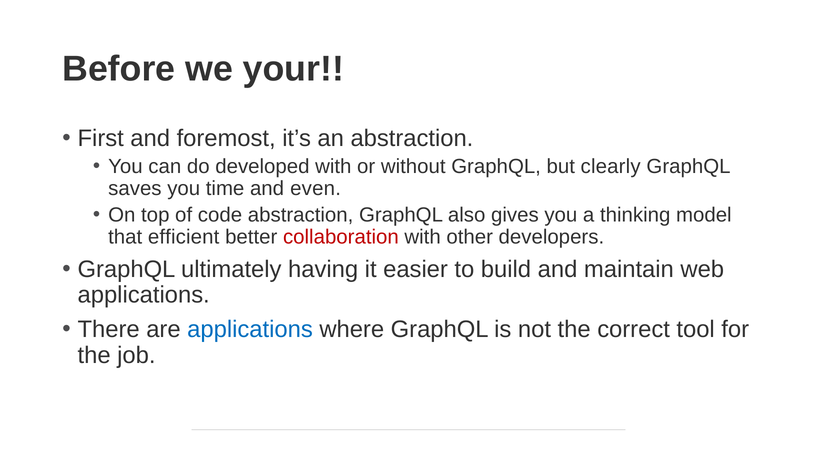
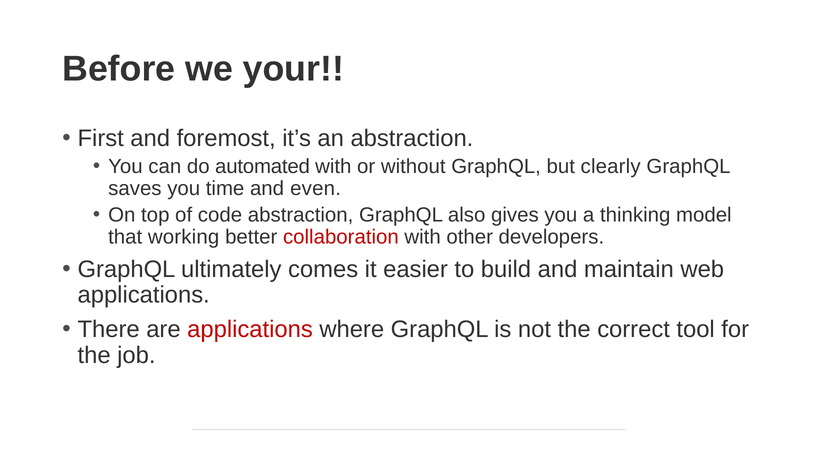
developed: developed -> automated (263, 166)
efficient: efficient -> working (184, 237)
having: having -> comes (323, 269)
applications colour: blue -> red (250, 329)
